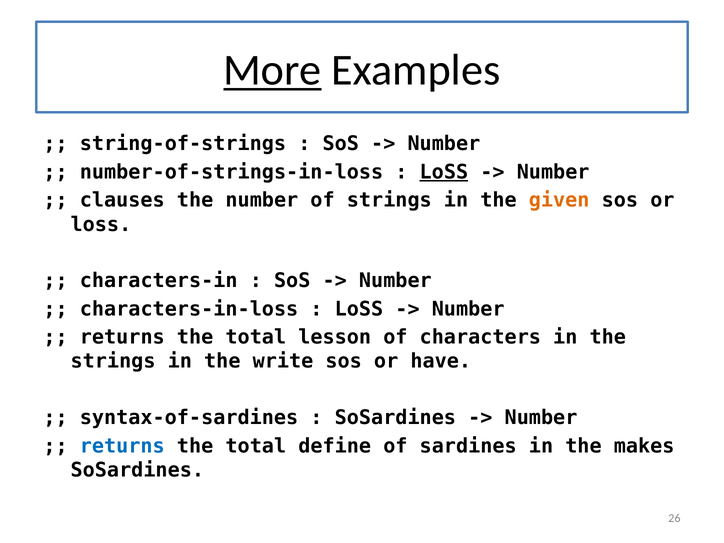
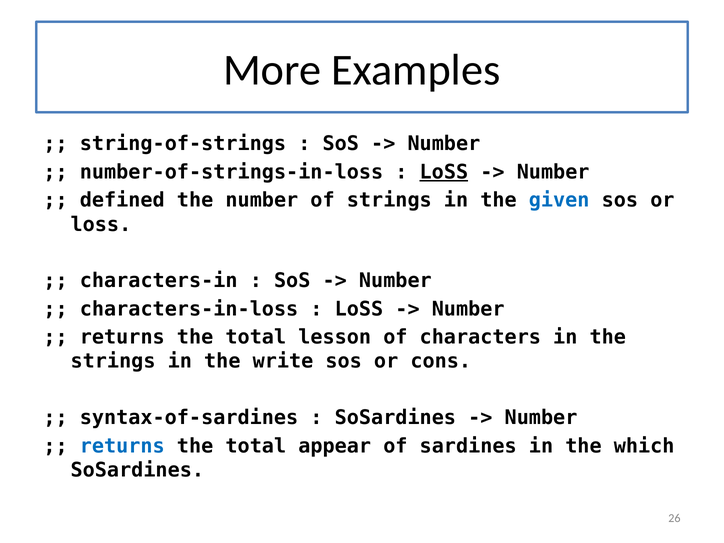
More underline: present -> none (272, 70)
clauses: clauses -> defined (122, 200)
given colour: orange -> blue (559, 200)
have: have -> cons (441, 361)
define: define -> appear (335, 446)
makes: makes -> which (644, 446)
